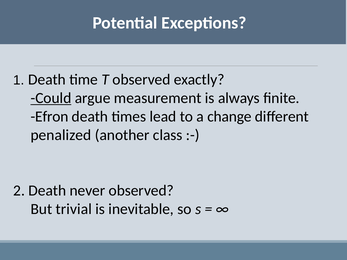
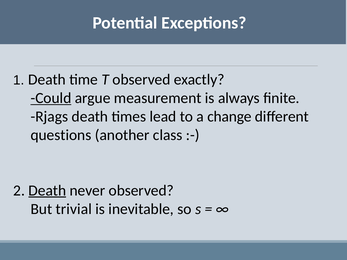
Efron: Efron -> Rjags (49, 117)
penalized: penalized -> questions (61, 135)
Death underline: none -> present (47, 191)
